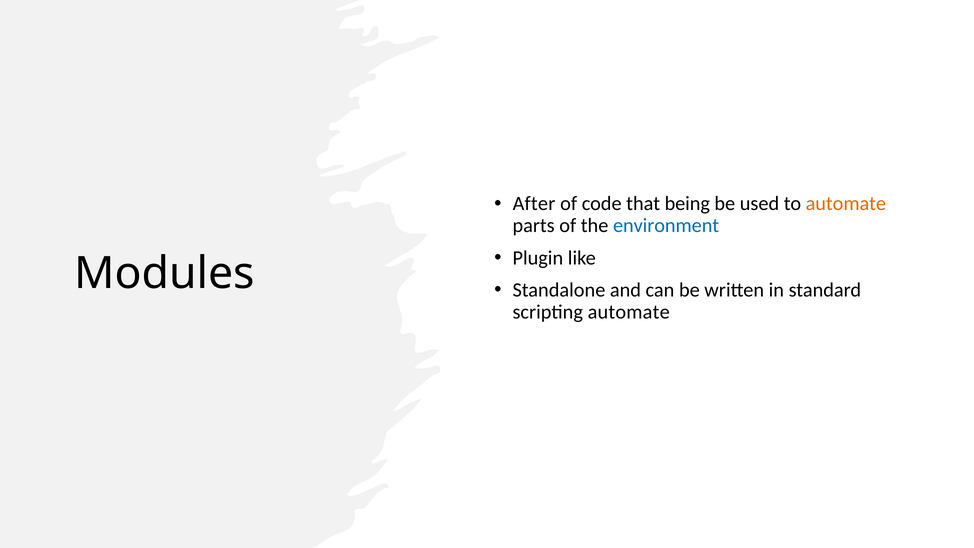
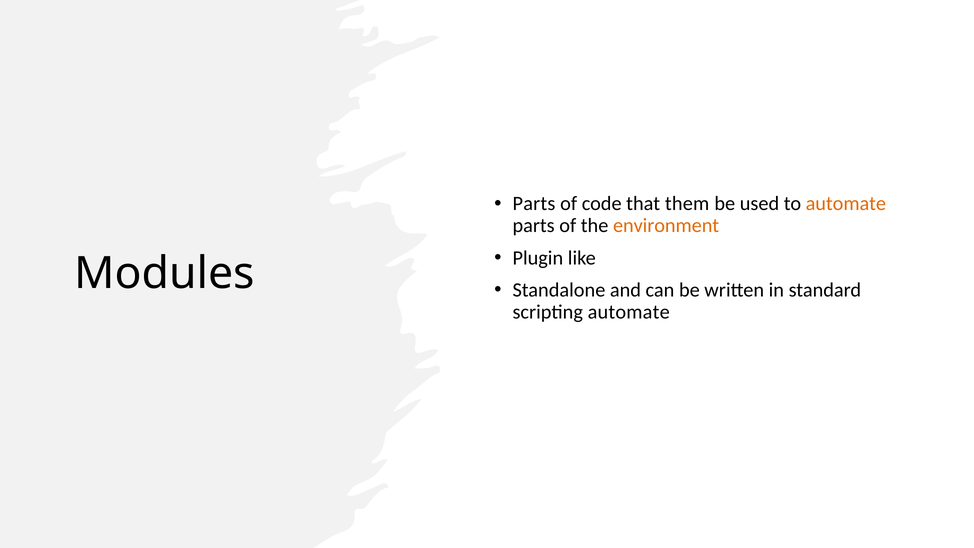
After: After -> Parts (534, 204)
being: being -> them (687, 204)
environment colour: blue -> orange (666, 226)
